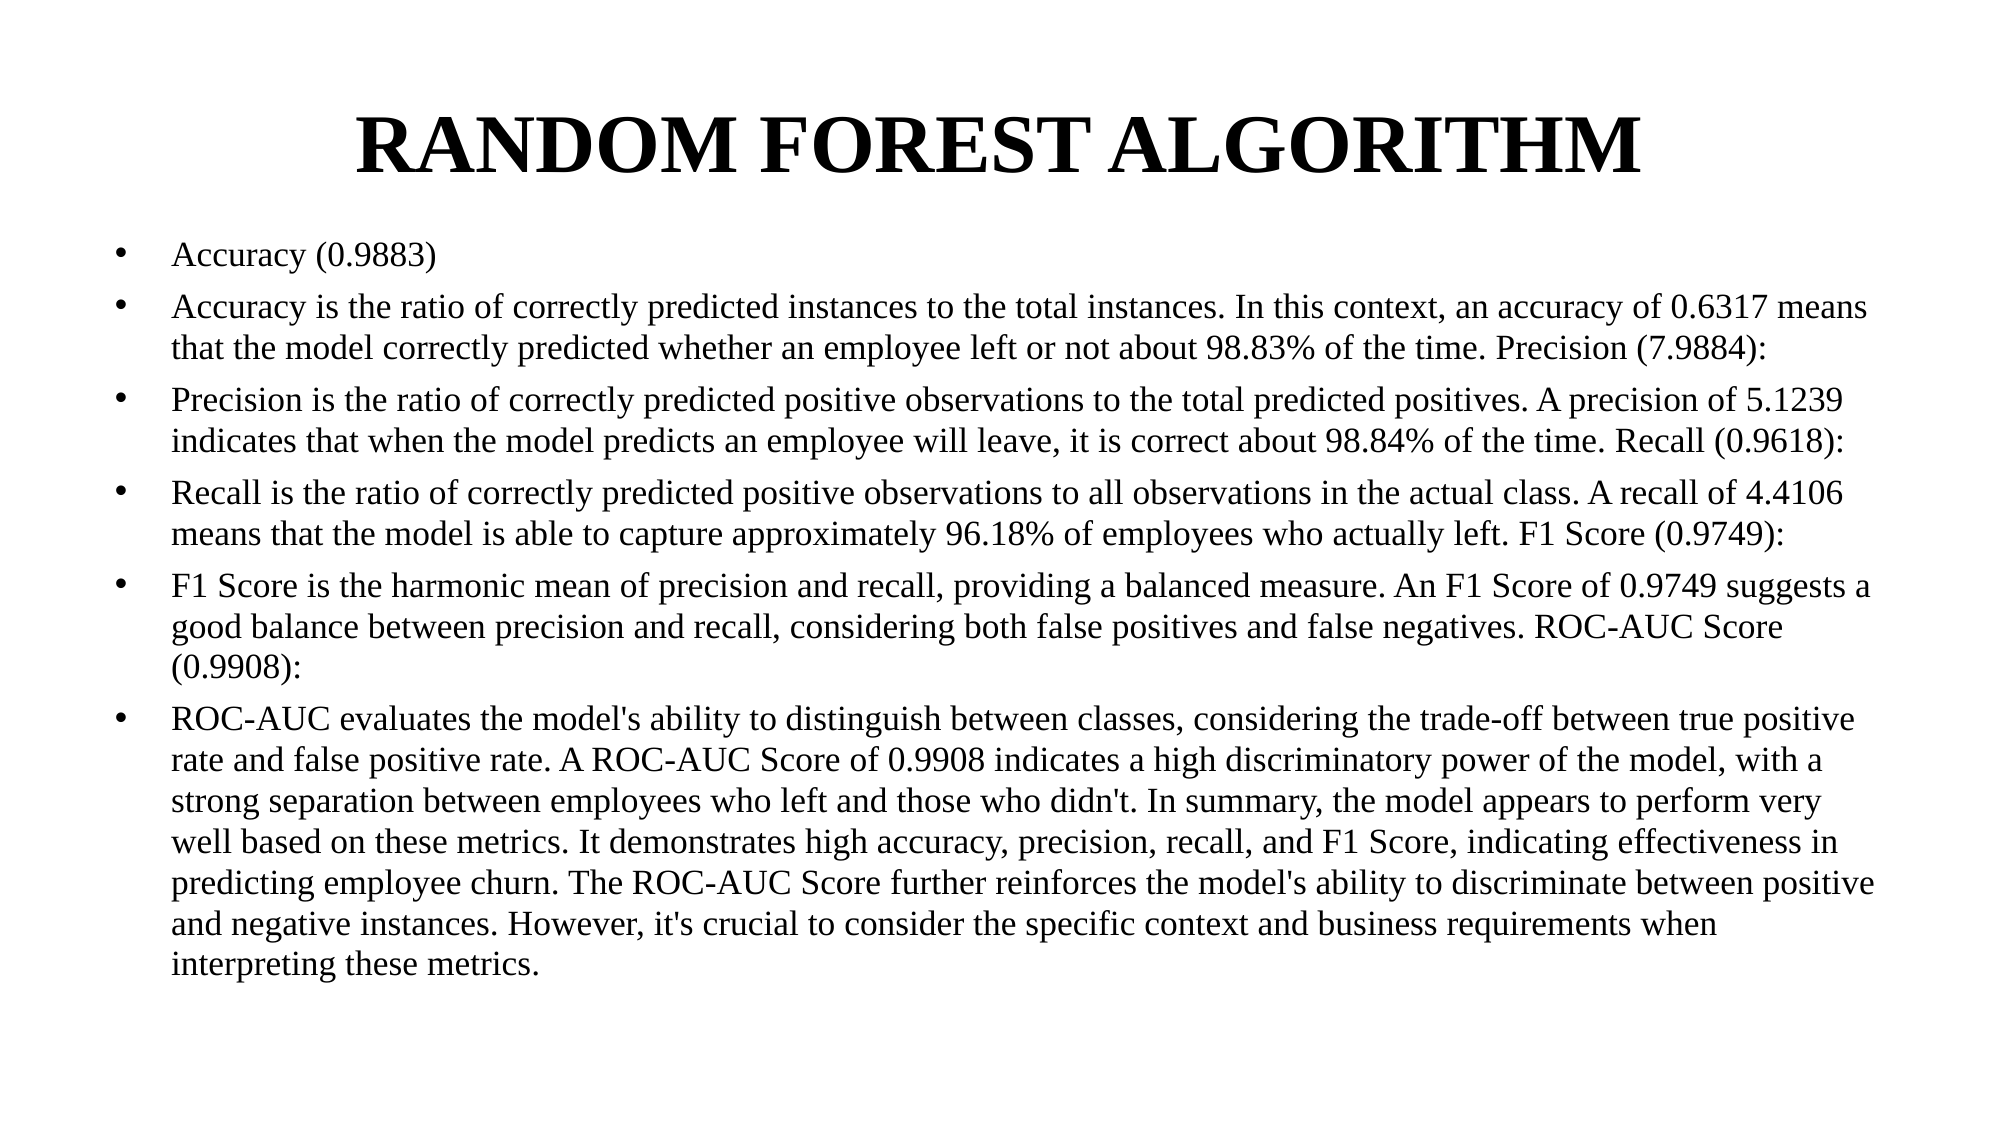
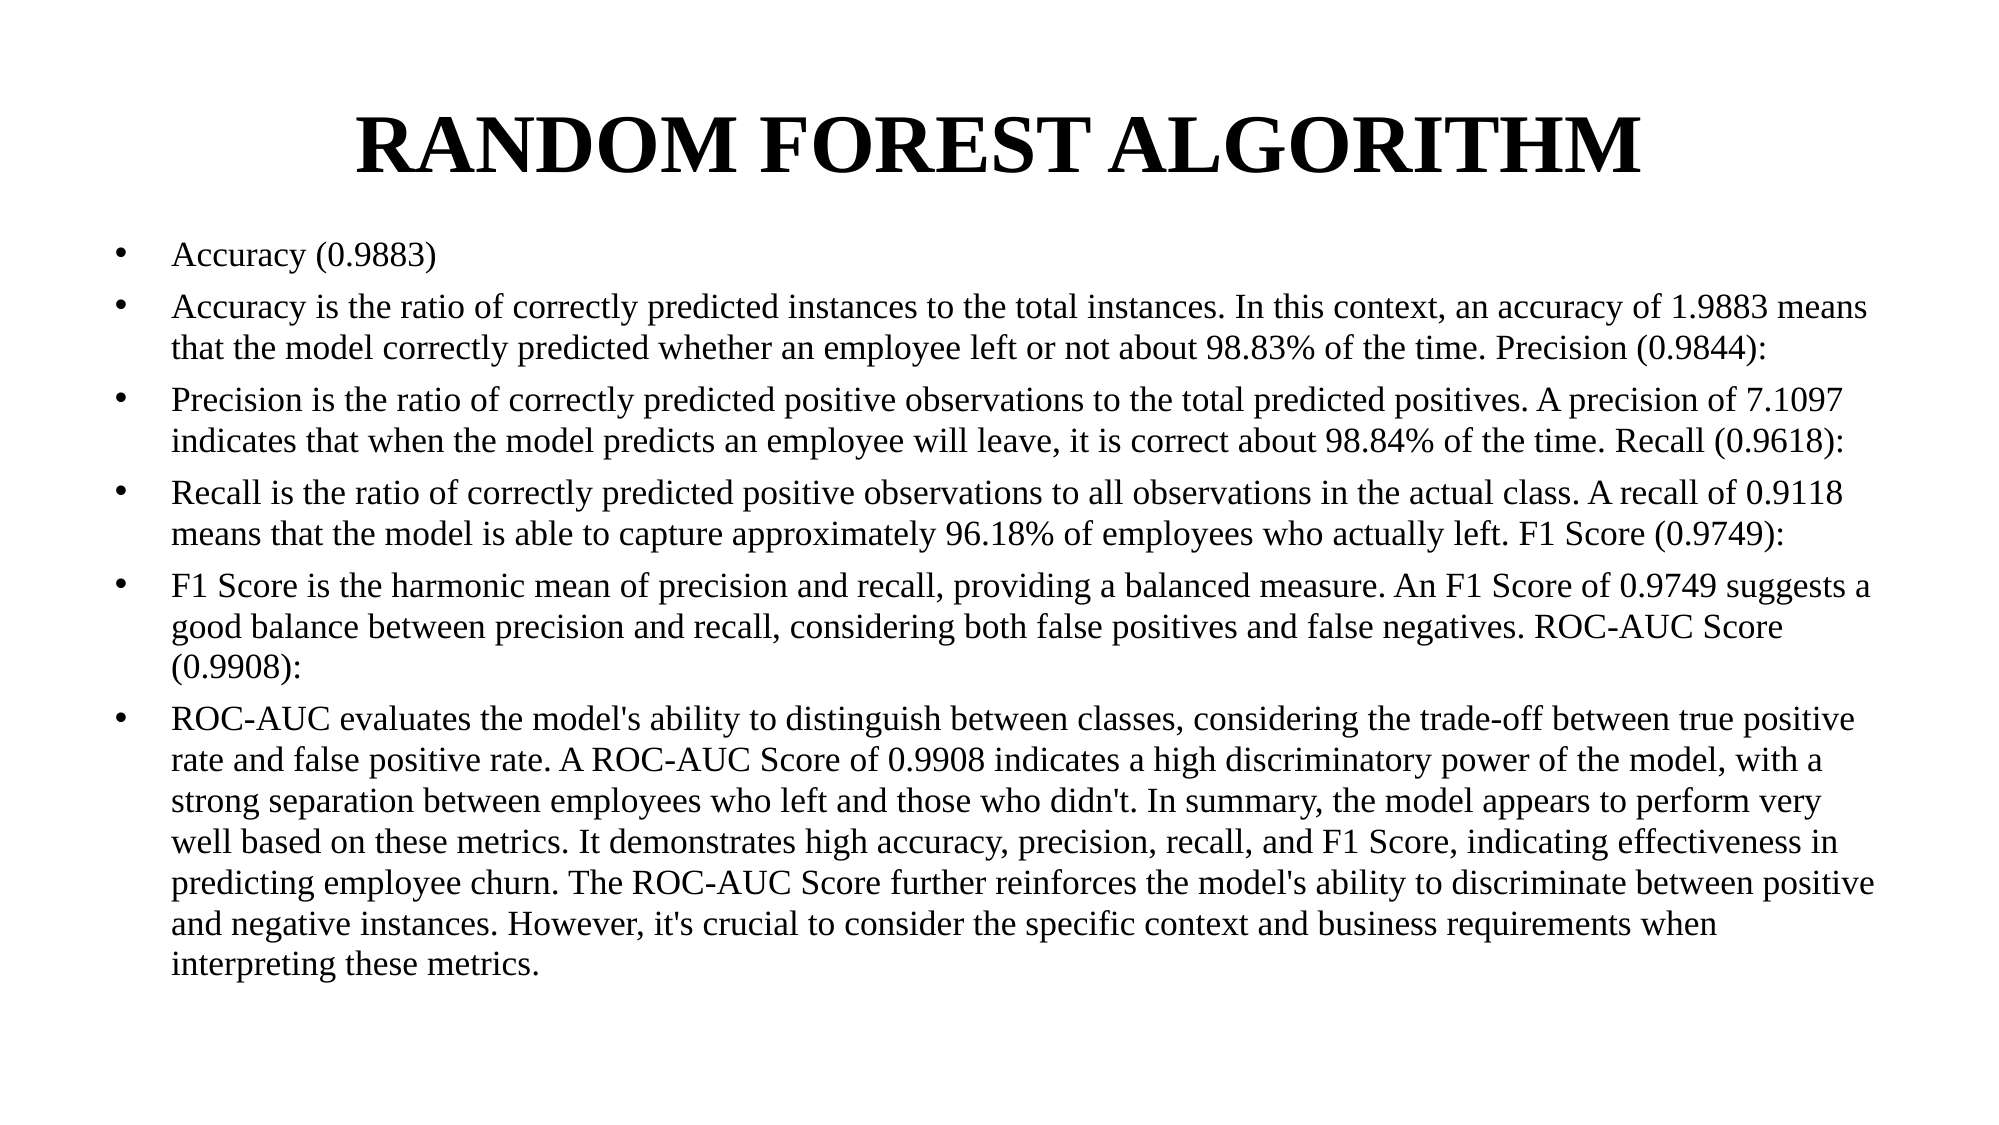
0.6317: 0.6317 -> 1.9883 (1719, 307)
7.9884: 7.9884 -> 0.9844 (1702, 347)
5.1239: 5.1239 -> 7.1097 (1795, 399)
4.4106: 4.4106 -> 0.9118 (1795, 492)
